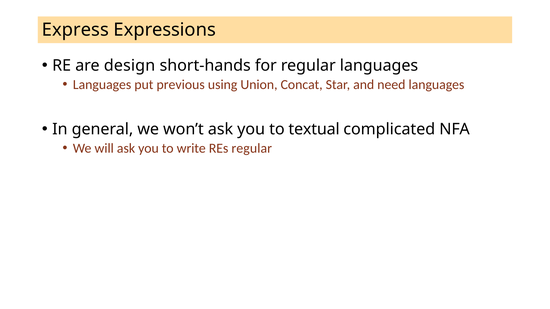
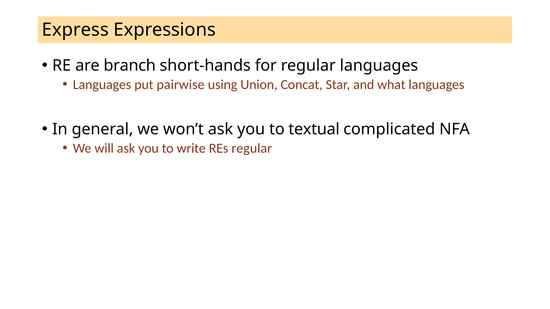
design: design -> branch (130, 66)
previous: previous -> pairwise (181, 85)
need: need -> what (391, 85)
